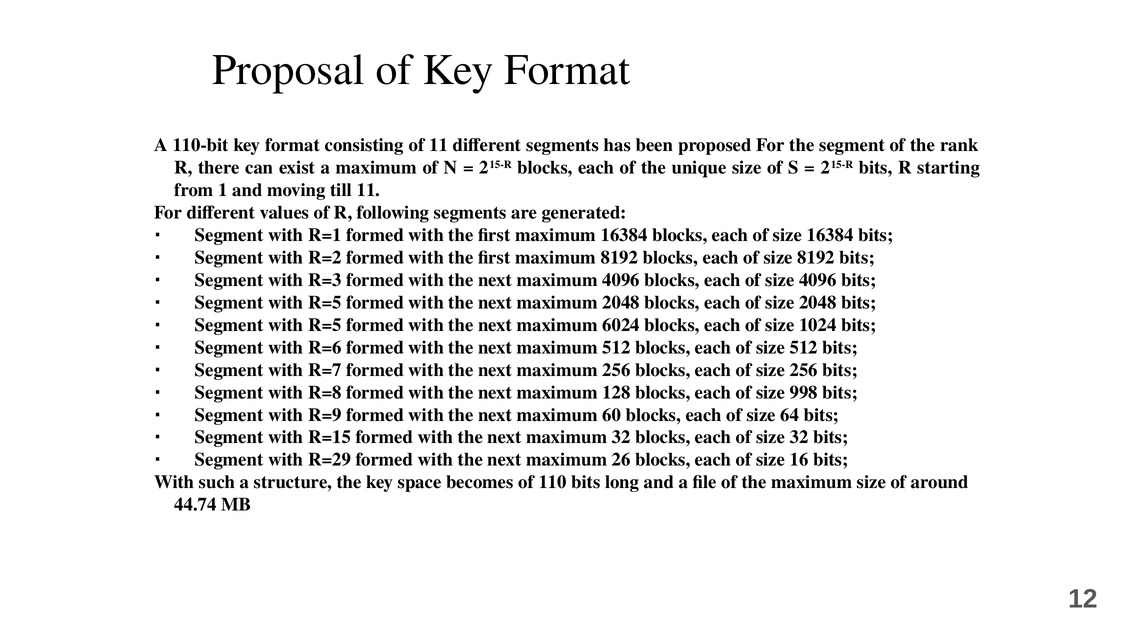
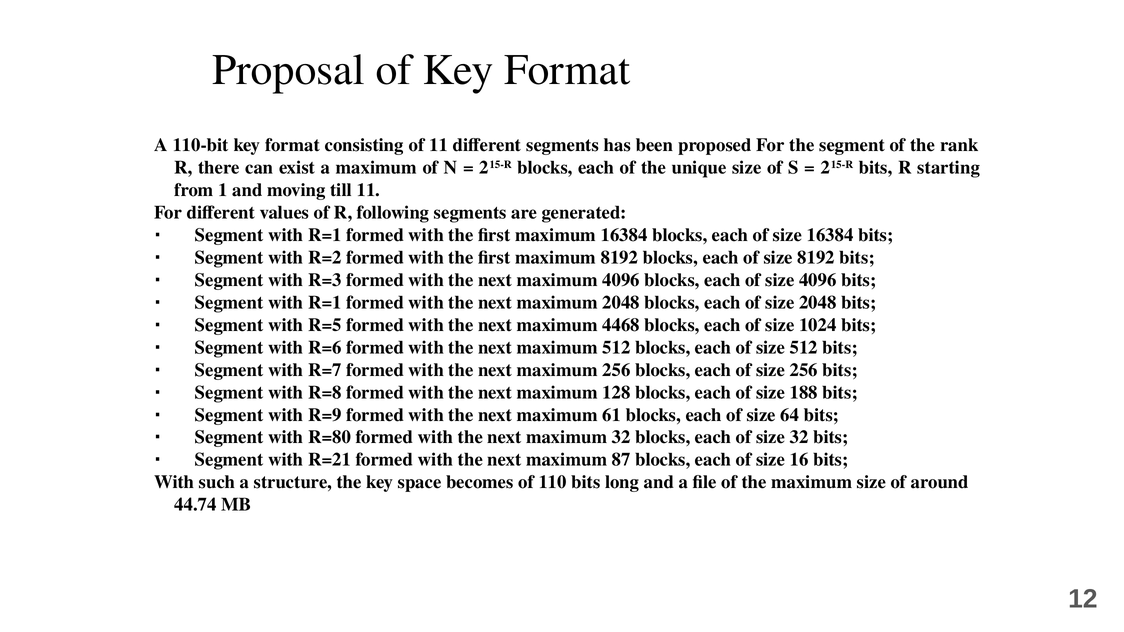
R=5: R=5 -> R=1 (325, 303)
6024: 6024 -> 4468 (621, 325)
998: 998 -> 188 (804, 393)
60: 60 -> 61 (612, 415)
R=15: R=15 -> R=80 (329, 437)
R=29: R=29 -> R=21 (329, 460)
26: 26 -> 87 (621, 460)
